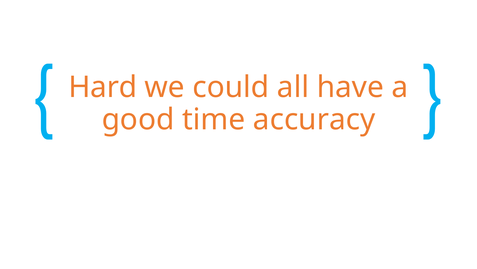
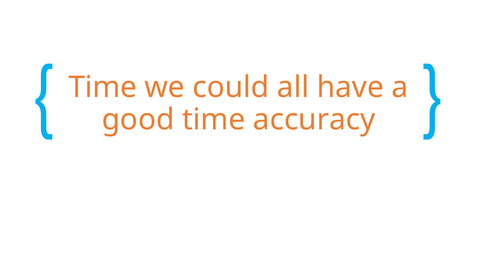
Hard: Hard -> Time (103, 87)
